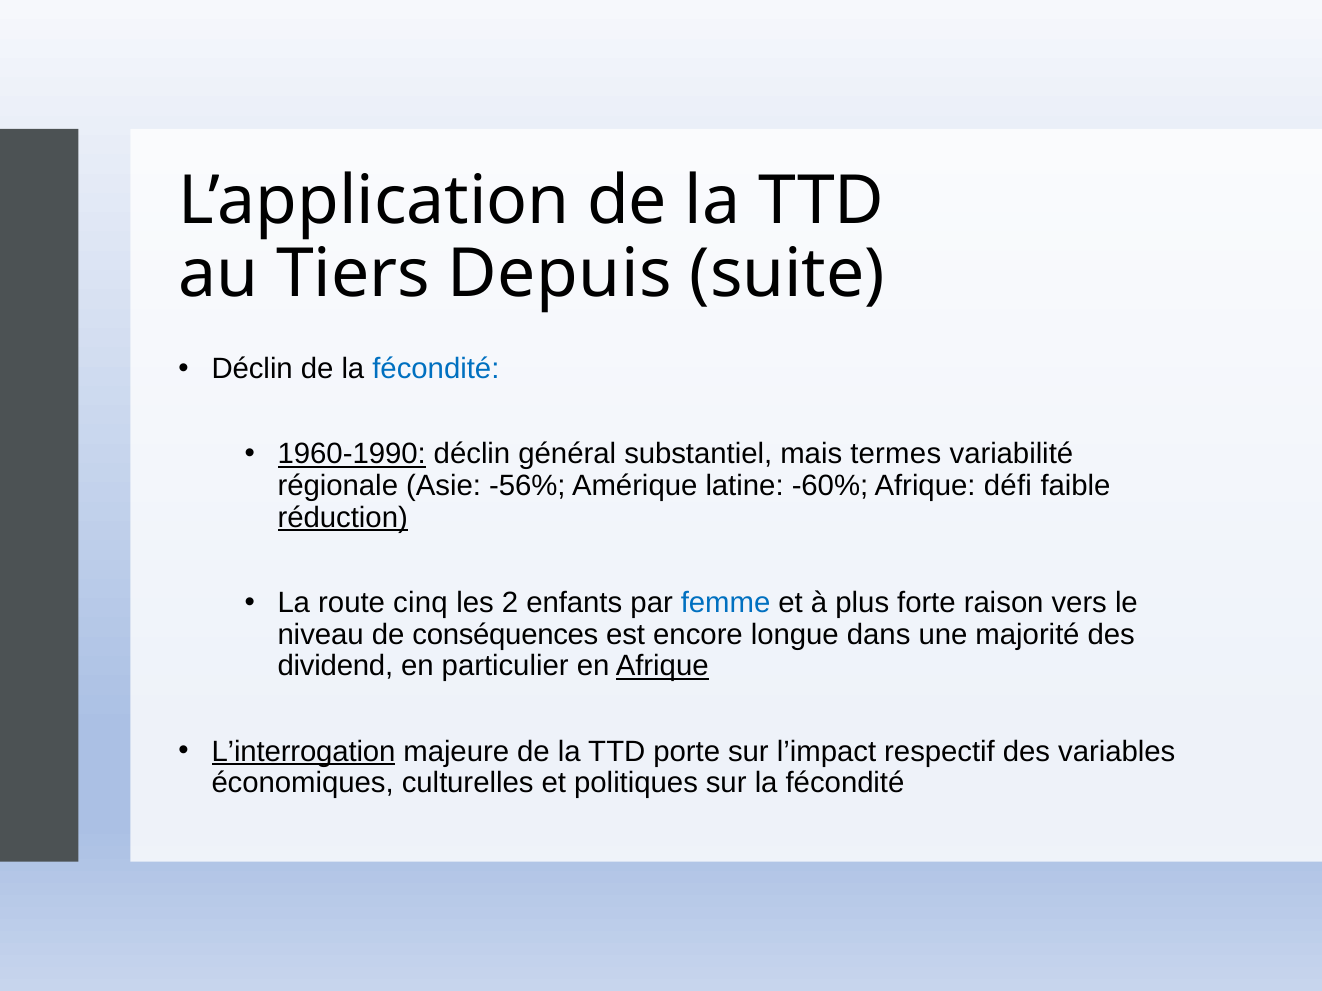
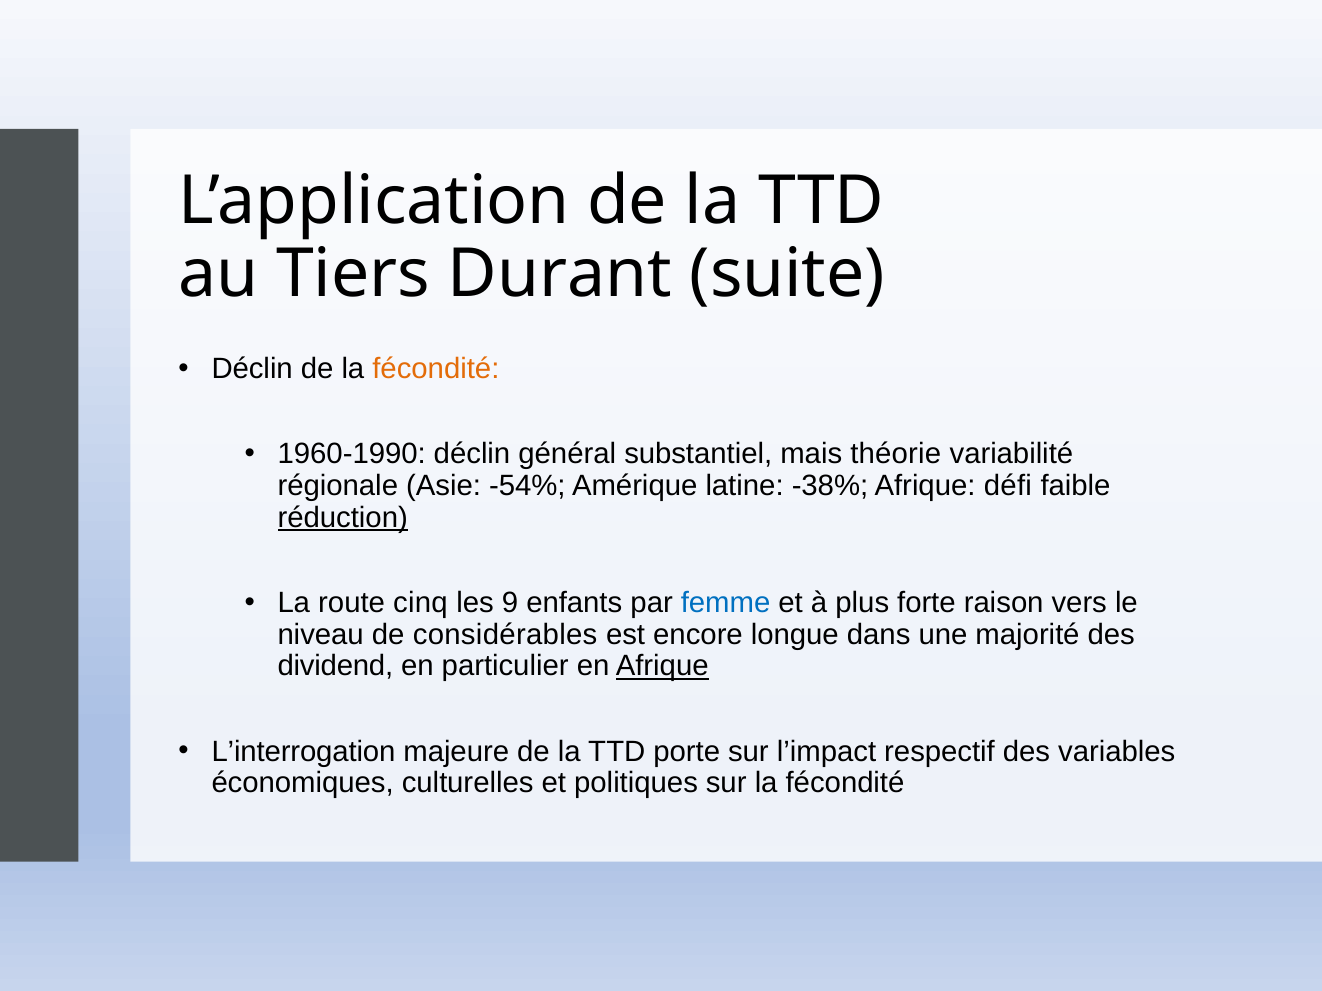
Depuis: Depuis -> Durant (560, 274)
fécondité colour: blue -> orange (436, 369)
1960-1990 underline: present -> none (352, 454)
termes: termes -> théorie (896, 454)
-56%: -56% -> -54% (527, 486)
-60%: -60% -> -38% (830, 486)
2: 2 -> 9 (510, 603)
conséquences: conséquences -> considérables (505, 635)
L’interrogation underline: present -> none (303, 752)
